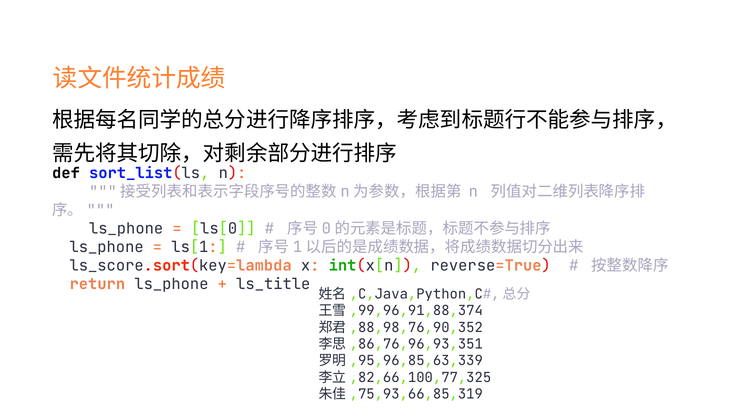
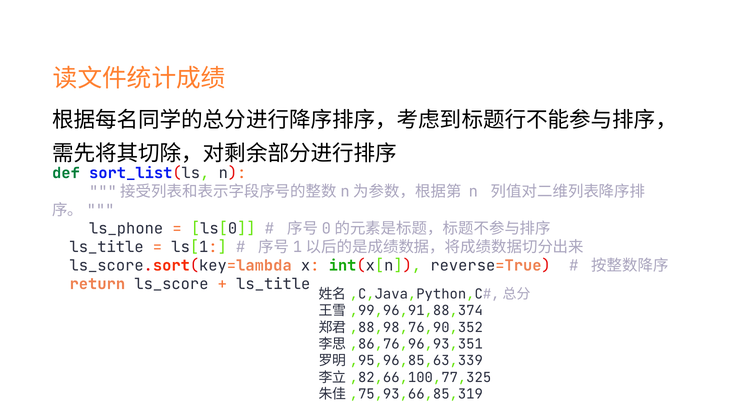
def colour: black -> green (66, 173)
ls_phone: ls_phone -> ls_title (107, 247)
return ls_phone: ls_phone -> ls_score (171, 284)
